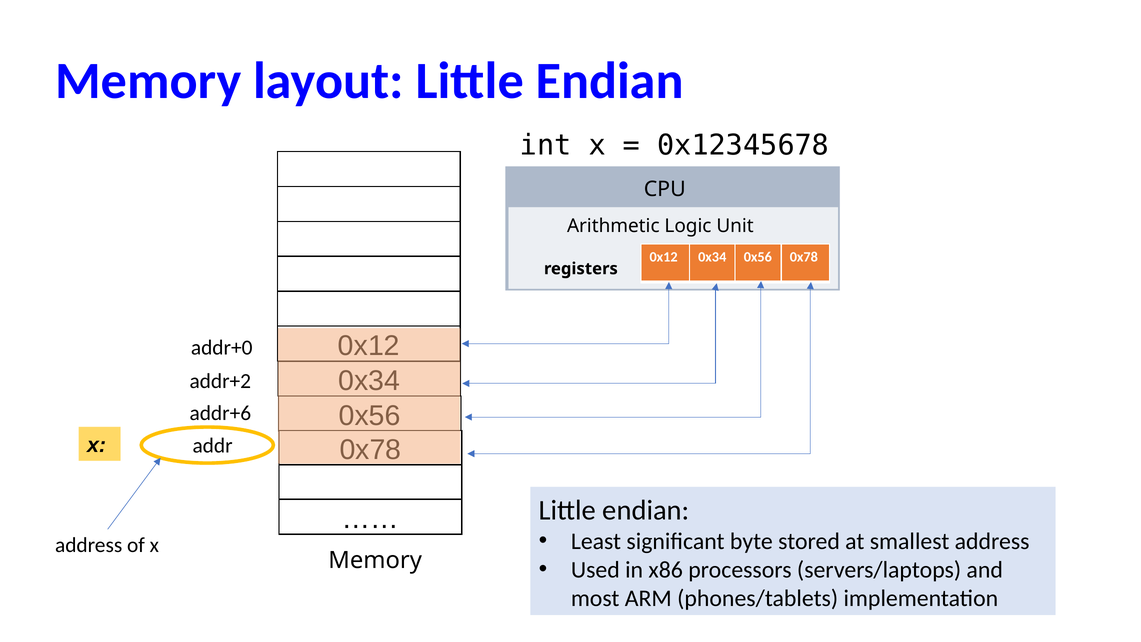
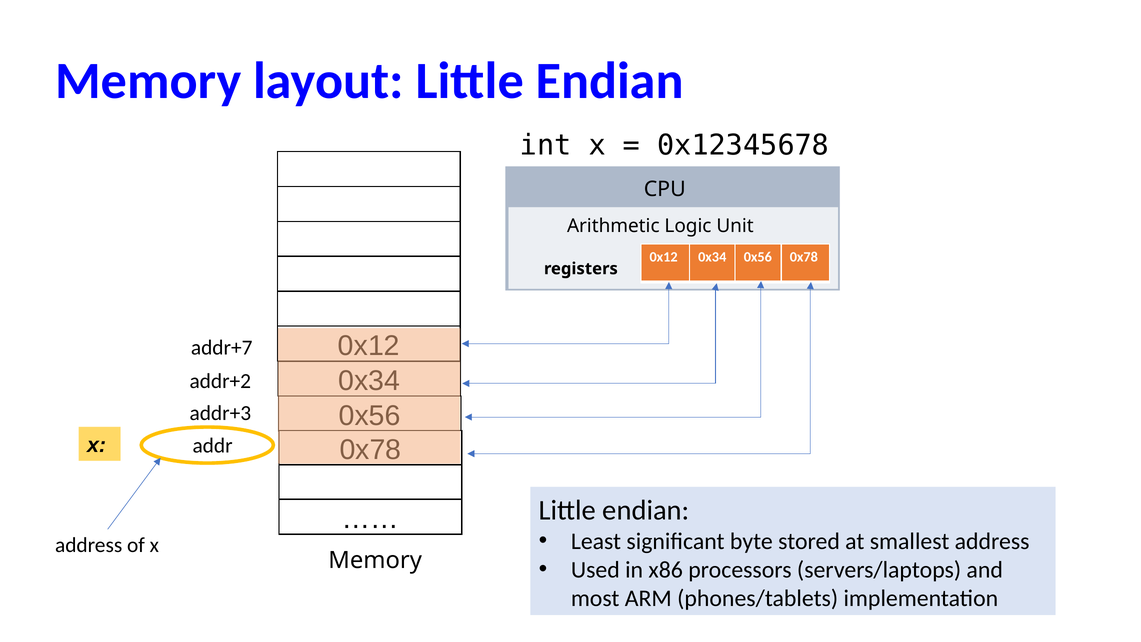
addr+0: addr+0 -> addr+7 (222, 348)
addr+6: addr+6 -> addr+3 (220, 413)
